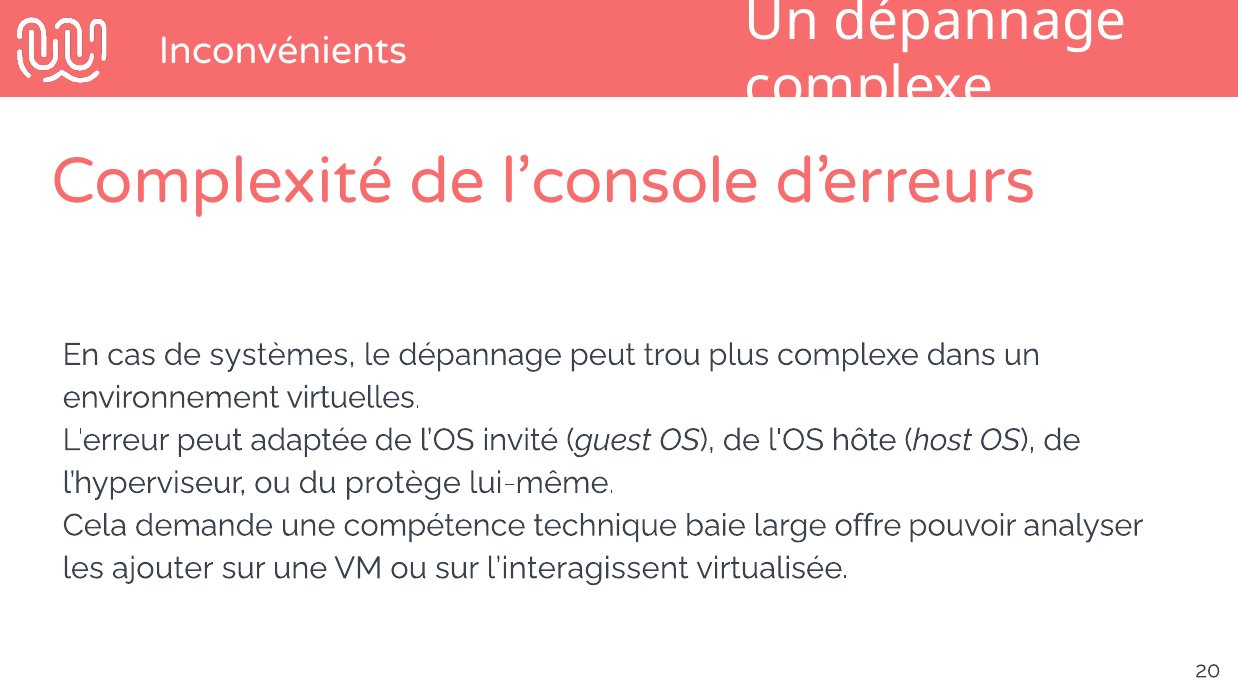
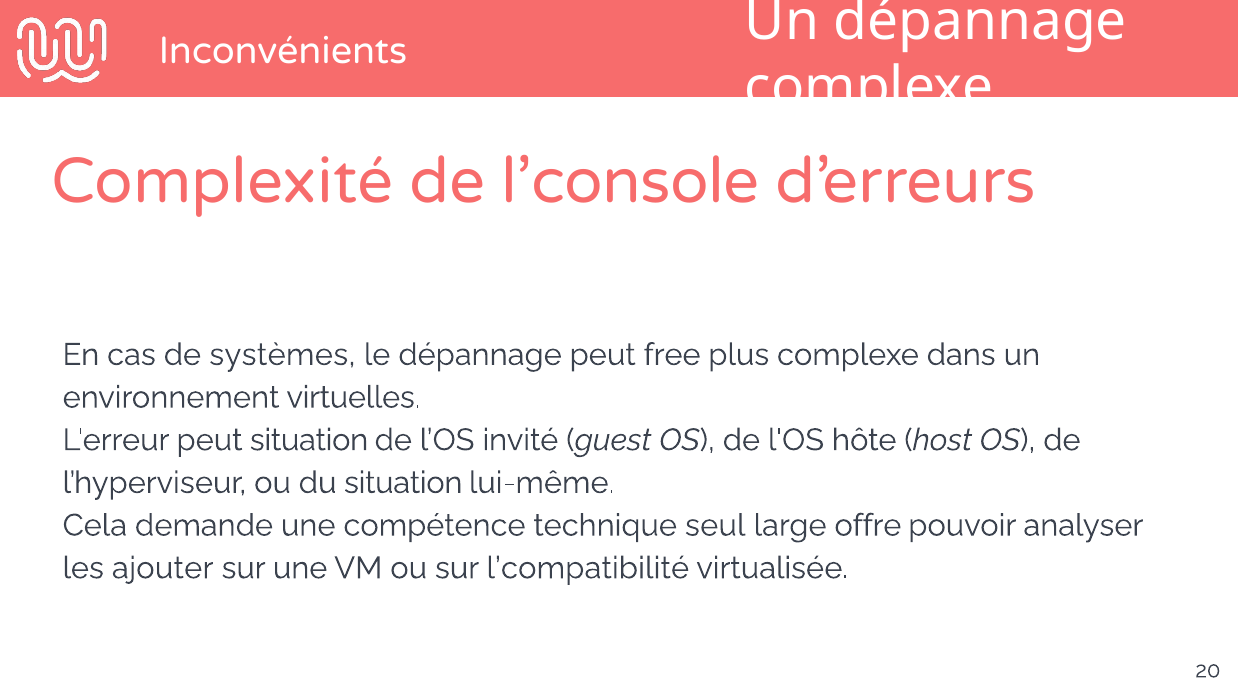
trou: trou -> free (672, 355)
peut adaptée: adaptée -> situation (309, 440)
du protège: protège -> situation (403, 483)
baie: baie -> seul (715, 526)
l’interagissent: l’interagissent -> l’compatibilité (588, 568)
